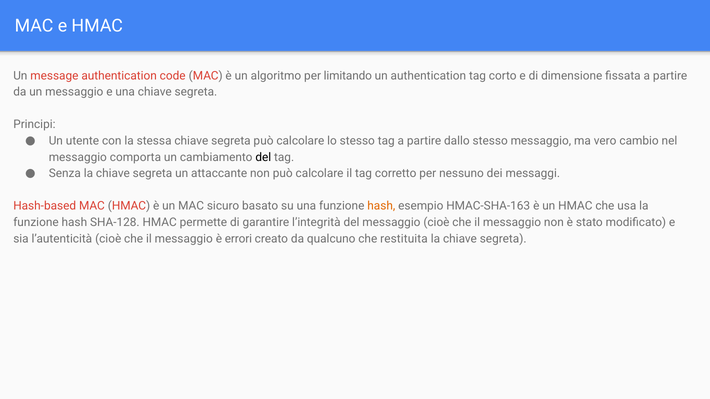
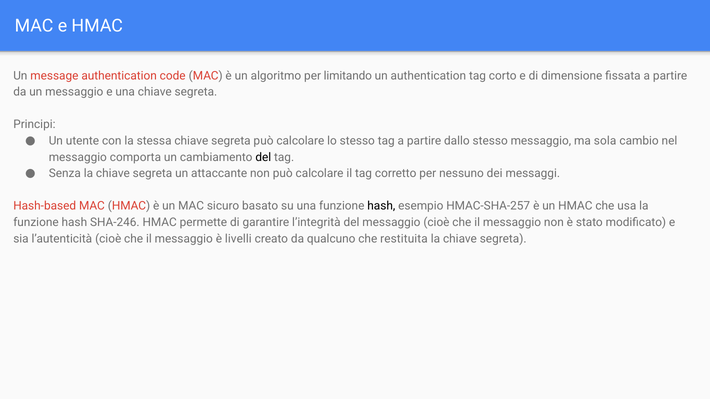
vero: vero -> sola (605, 141)
hash colour: orange -> black (381, 206)
HMAC-SHA-163: HMAC-SHA-163 -> HMAC-SHA-257 (488, 206)
SHA-128: SHA-128 -> SHA-246 (115, 223)
errori: errori -> livelli (238, 239)
